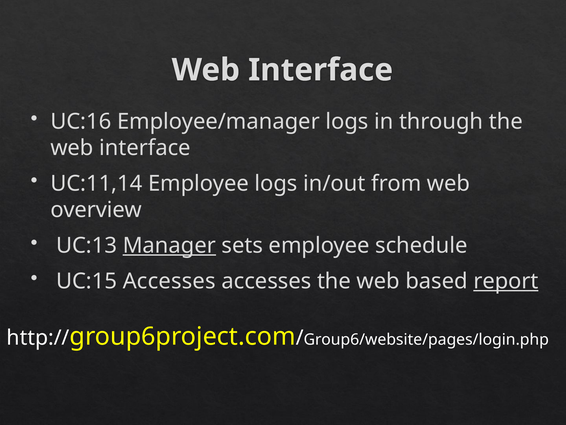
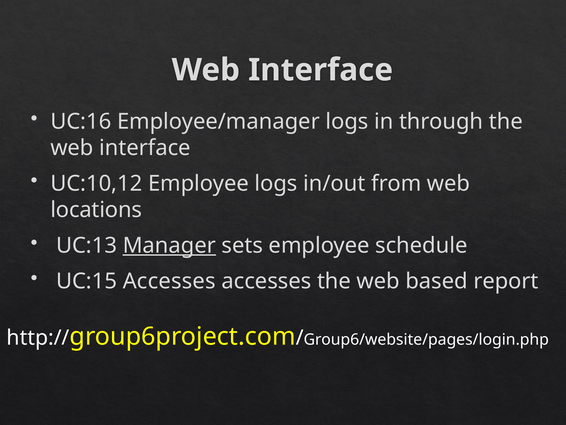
UC:11,14: UC:11,14 -> UC:10,12 (96, 183)
overview: overview -> locations (96, 210)
report underline: present -> none (506, 281)
